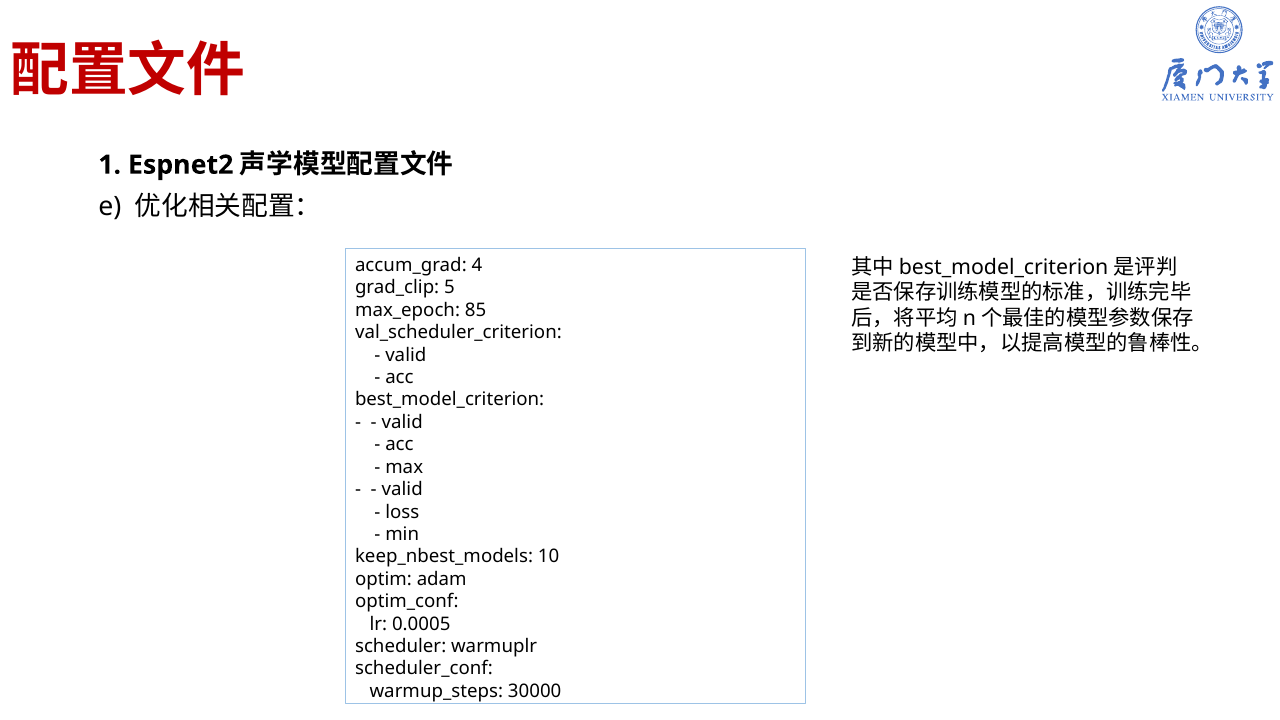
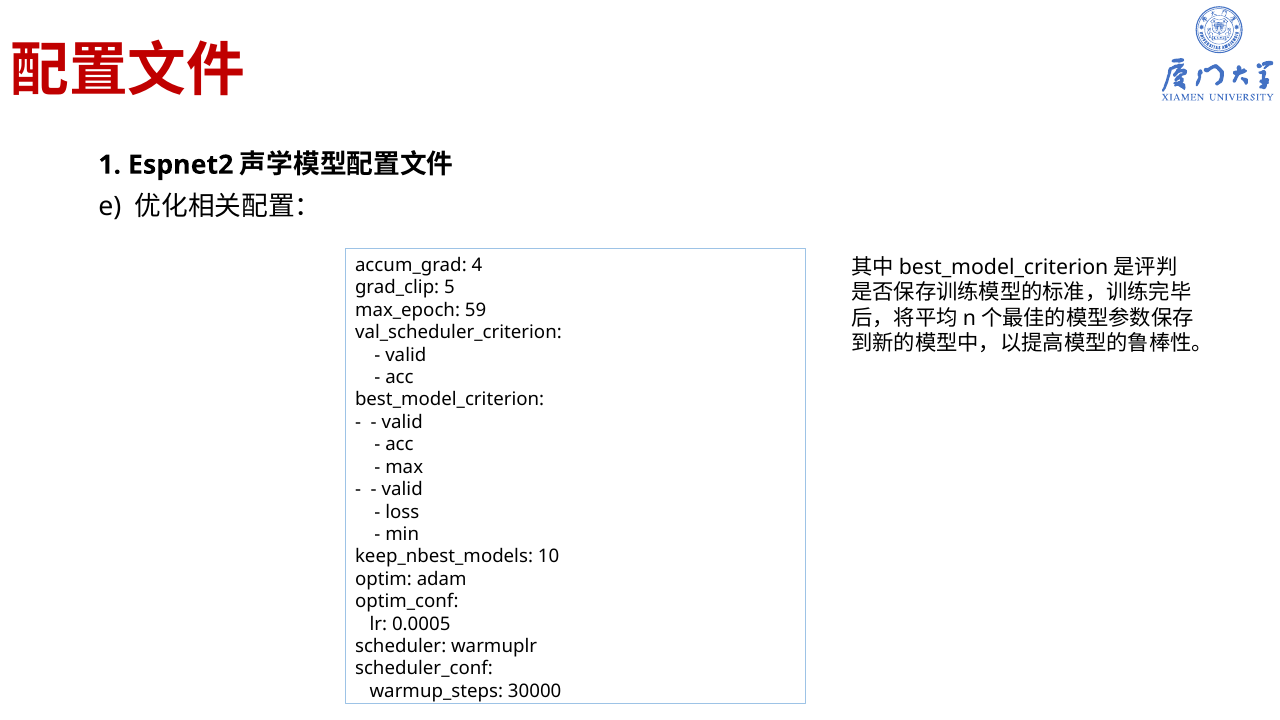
85: 85 -> 59 (476, 310)
